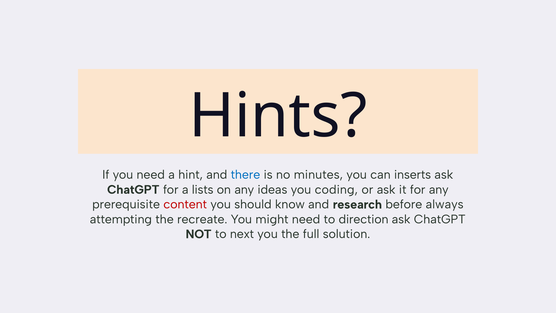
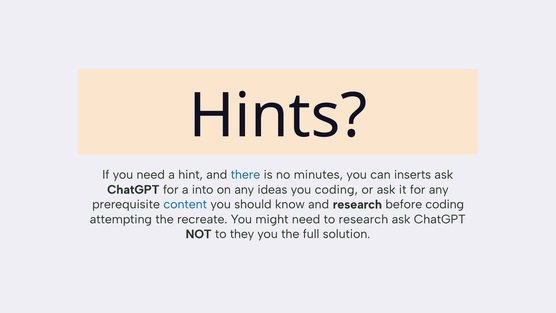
lists: lists -> into (203, 190)
content colour: red -> blue (185, 204)
before always: always -> coding (445, 204)
to direction: direction -> research (363, 219)
next: next -> they (242, 234)
